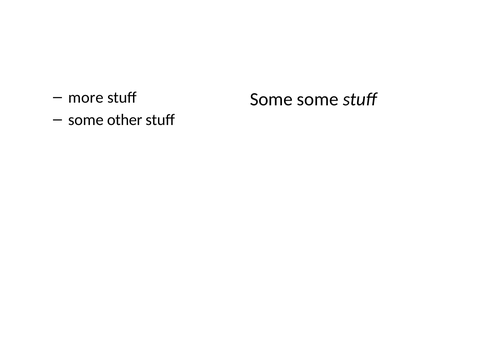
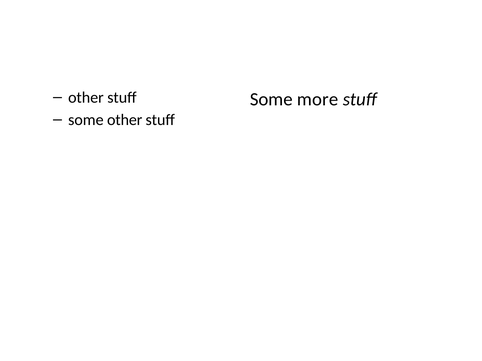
more: more -> other (86, 98)
Some some: some -> more (318, 99)
